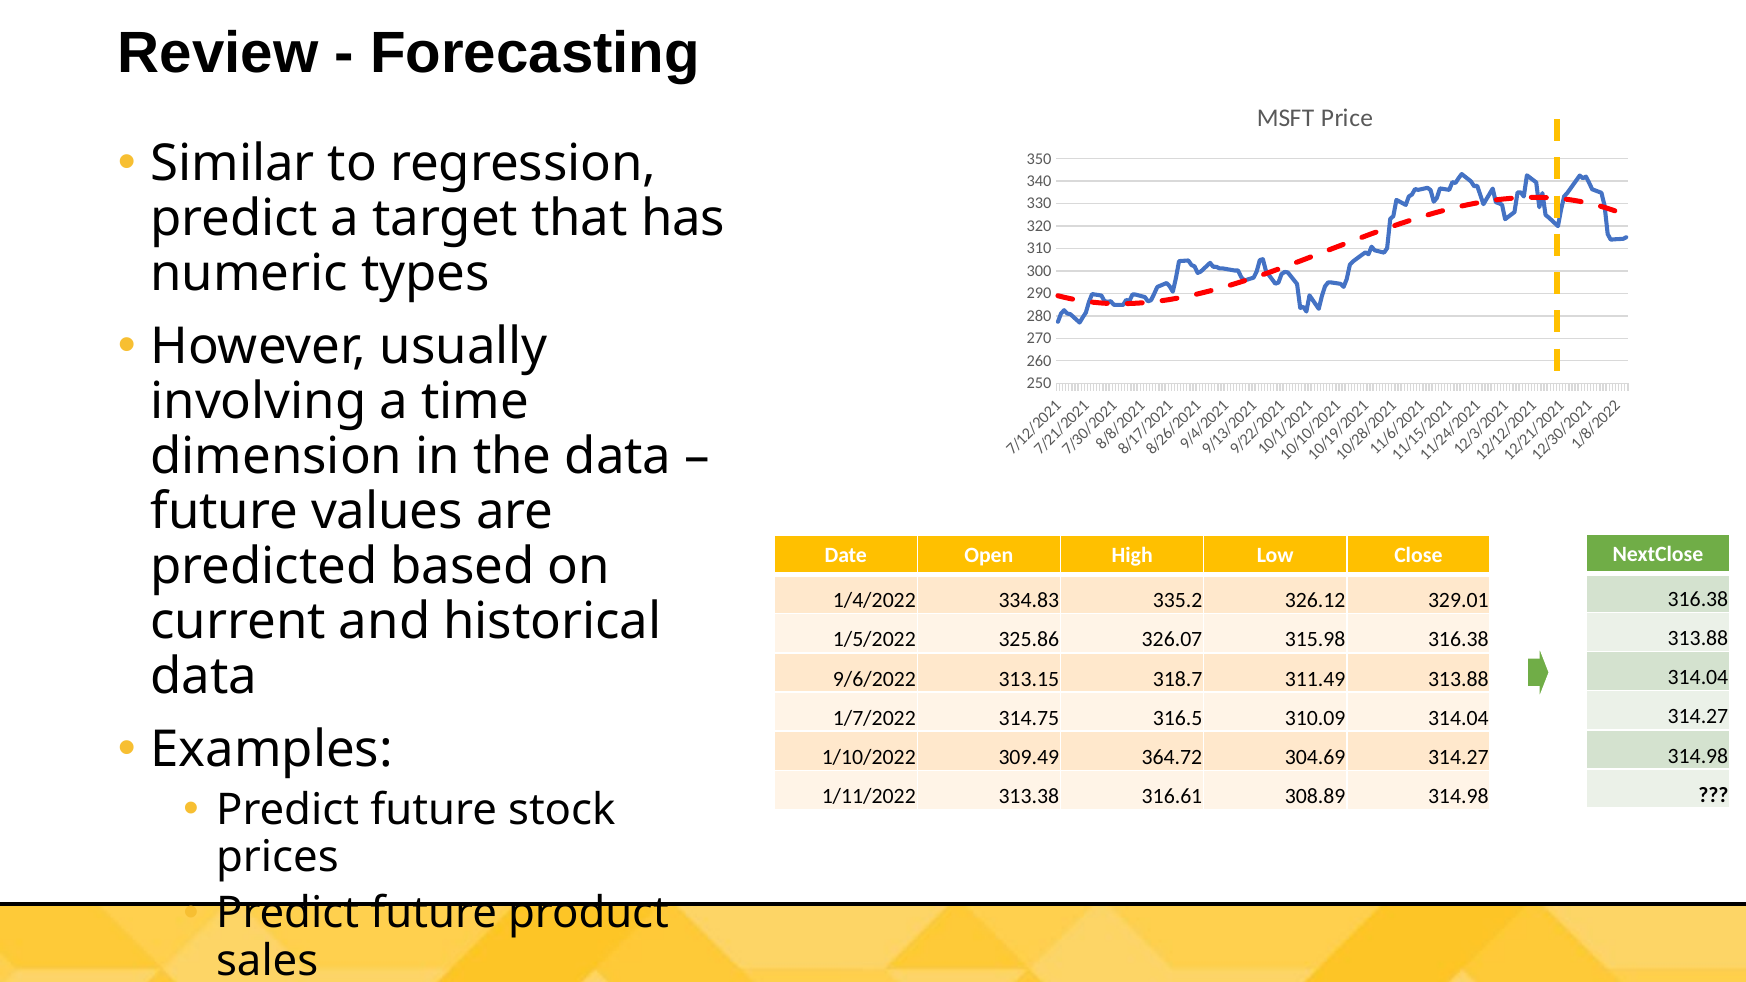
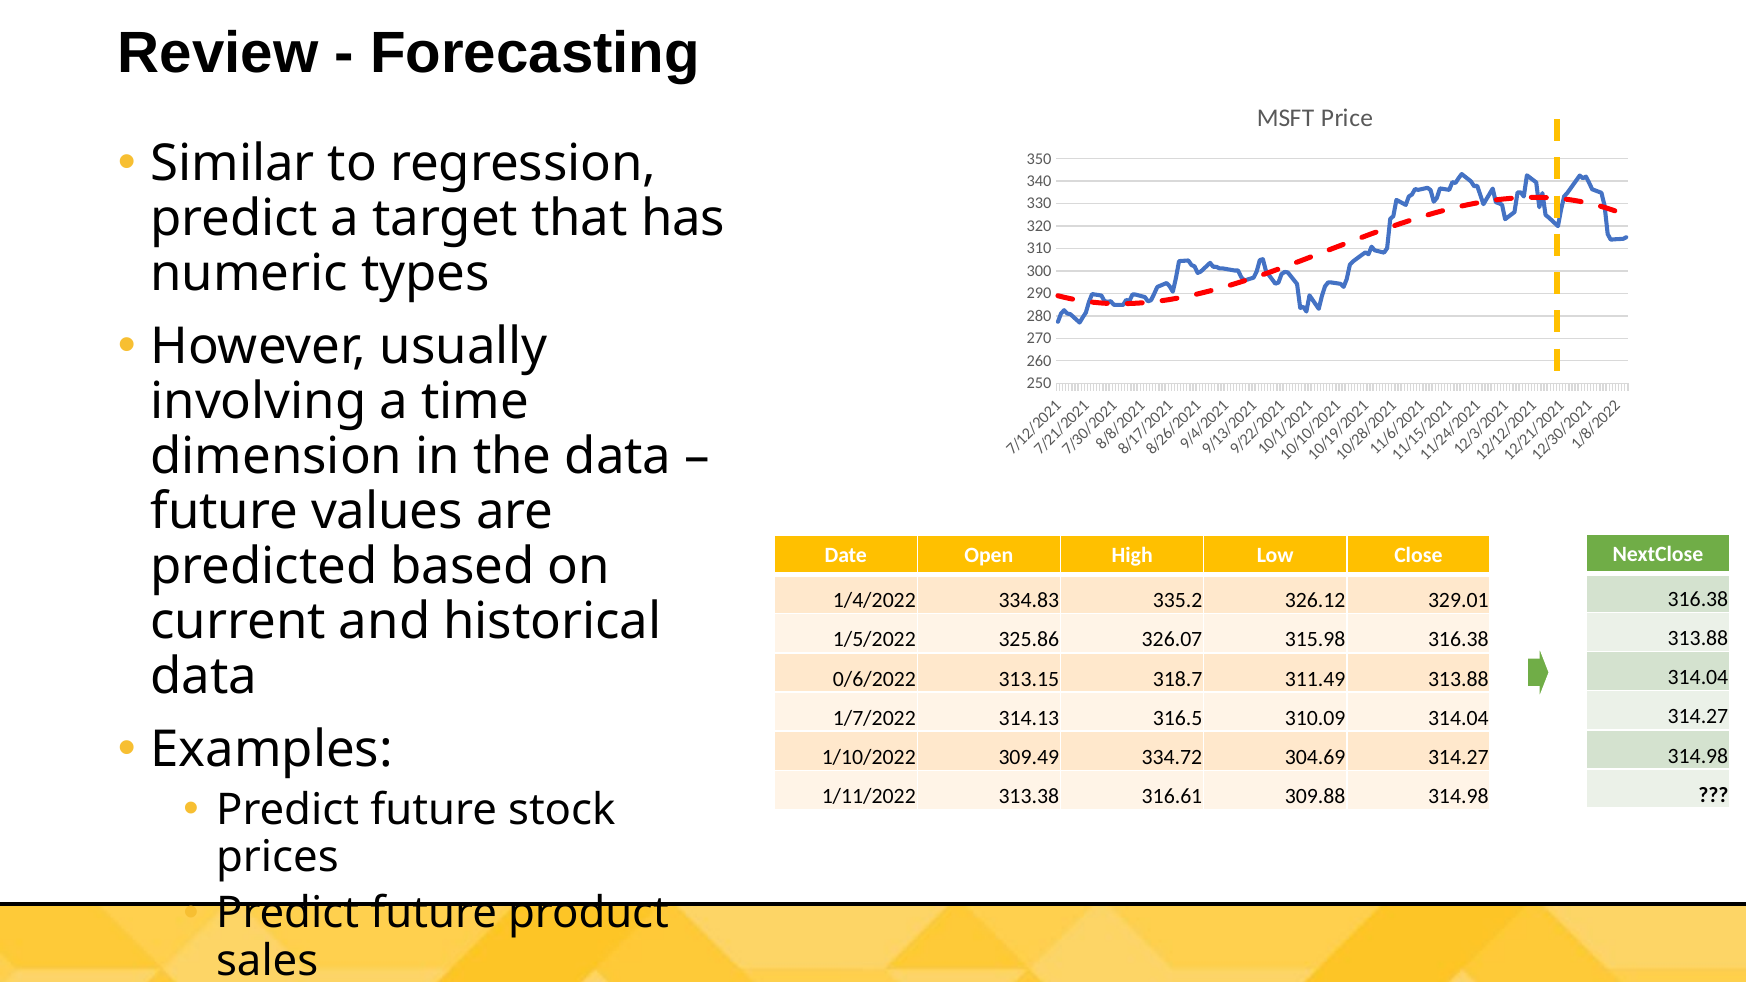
9/6/2022: 9/6/2022 -> 0/6/2022 (874, 679)
314.75: 314.75 -> 314.13 (1029, 718)
364.72: 364.72 -> 334.72 (1172, 757)
308.89: 308.89 -> 309.88 (1315, 797)
